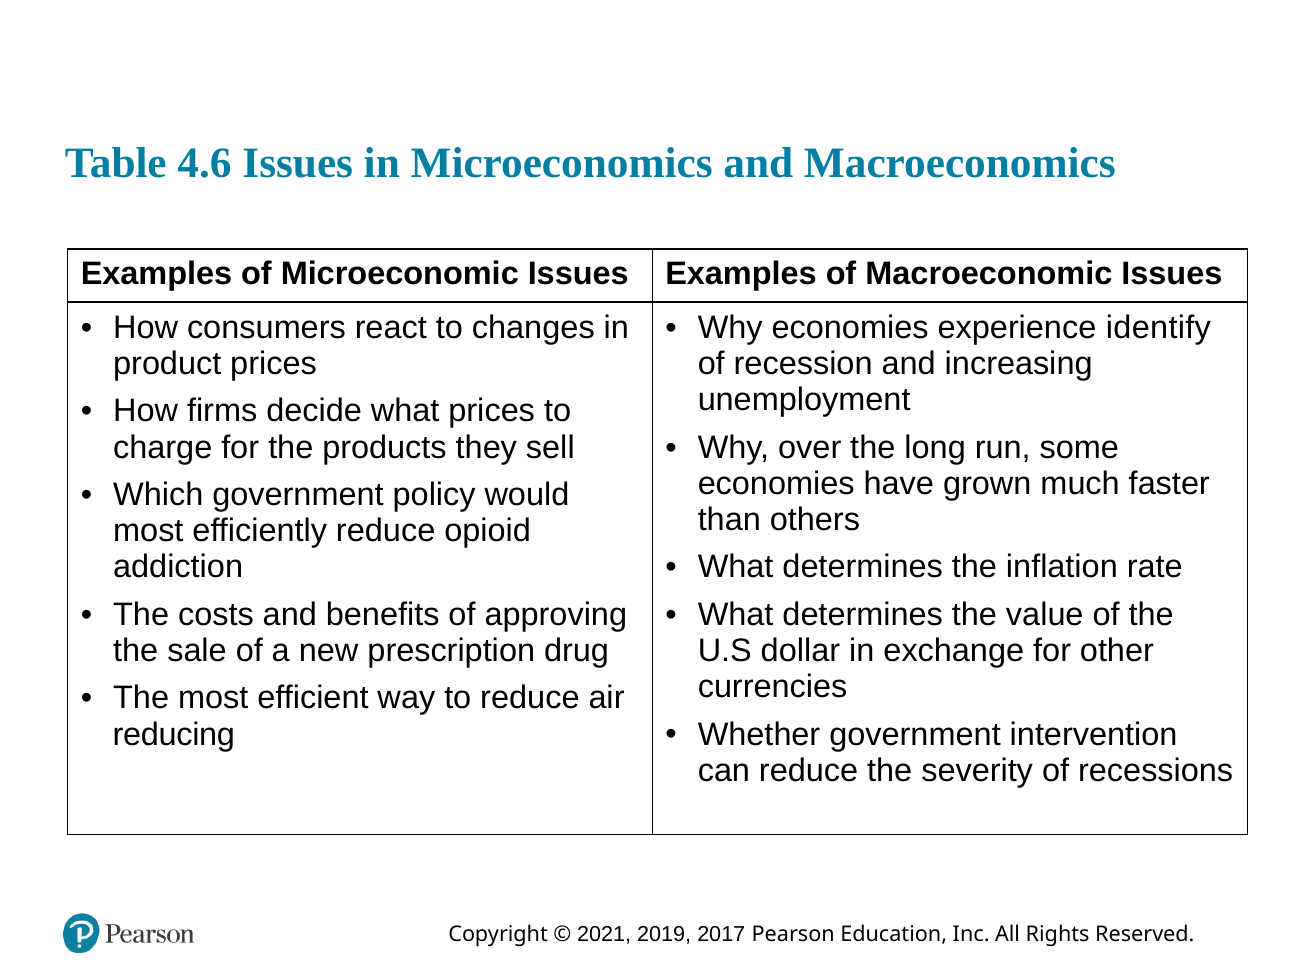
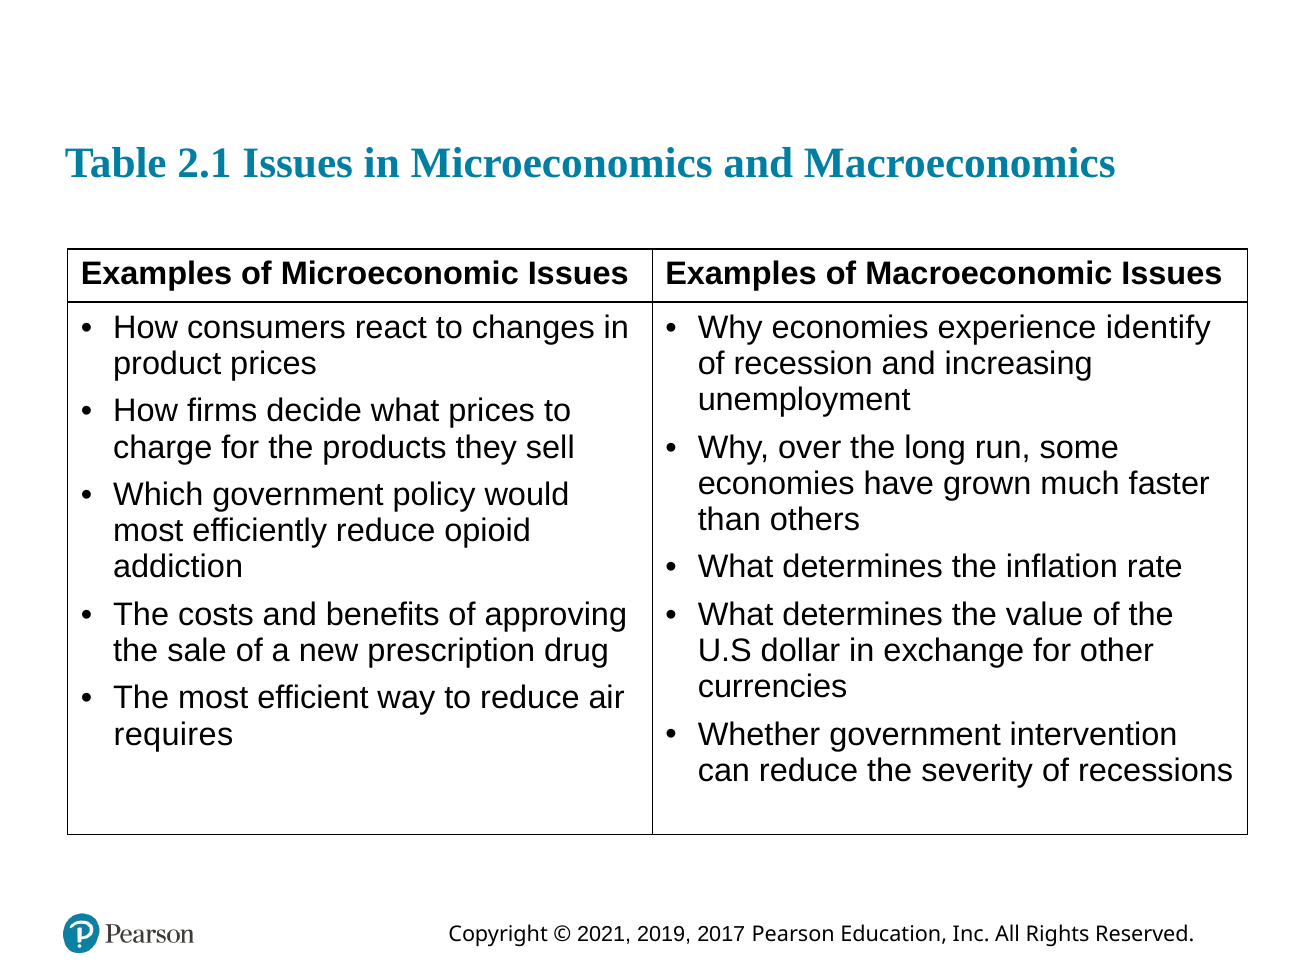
4.6: 4.6 -> 2.1 (205, 163)
reducing: reducing -> requires (173, 735)
